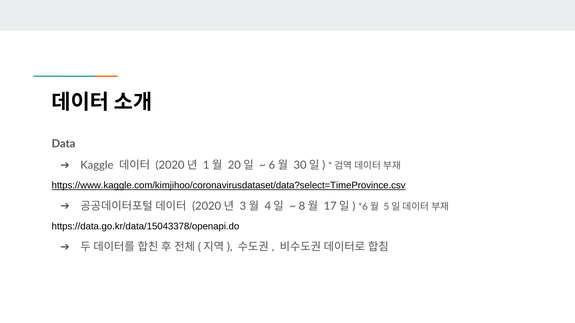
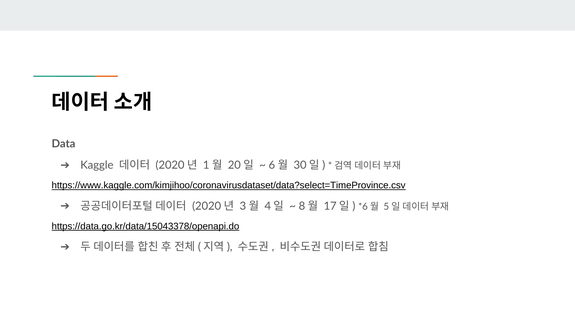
https://data.go.kr/data/15043378/openapi.do underline: none -> present (145, 227)
